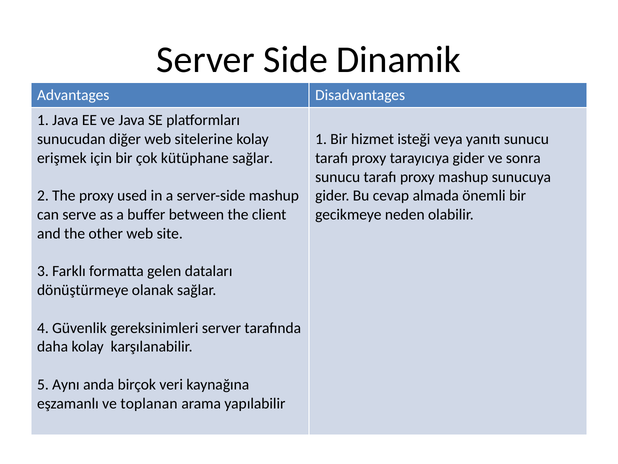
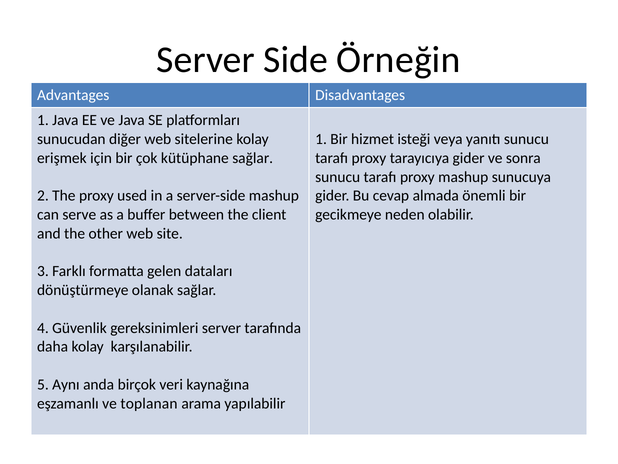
Dinamik: Dinamik -> Örneğin (399, 60)
